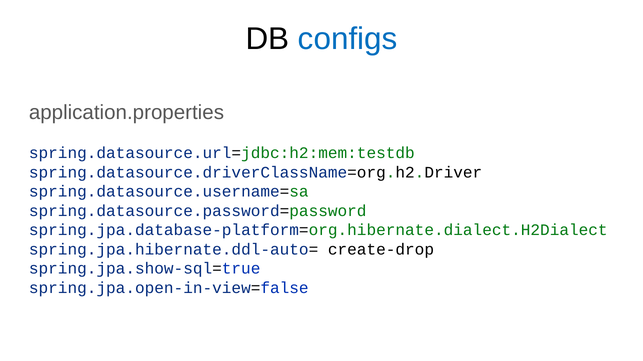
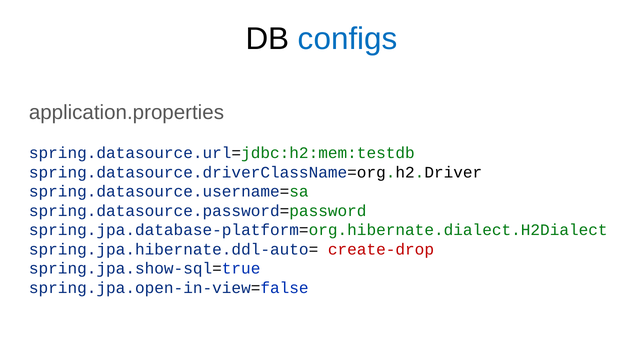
create-drop colour: black -> red (381, 250)
